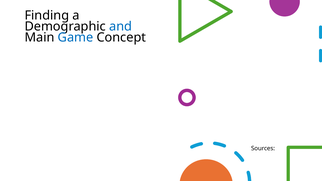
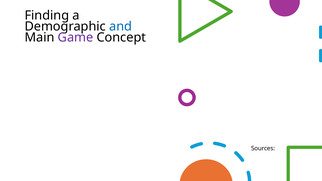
Game colour: blue -> purple (76, 37)
